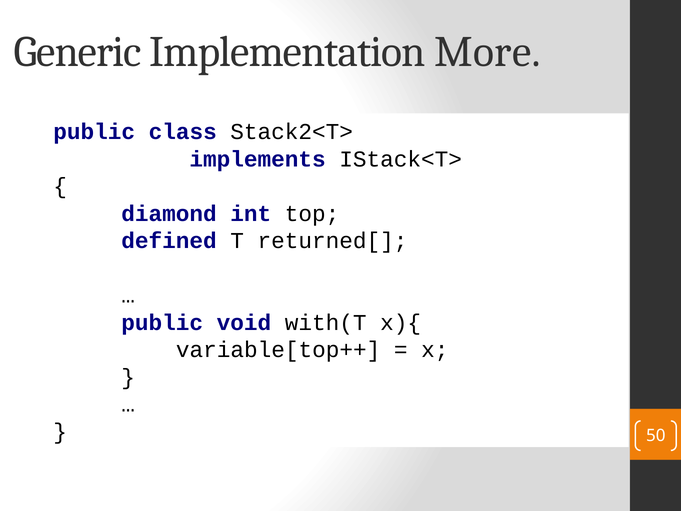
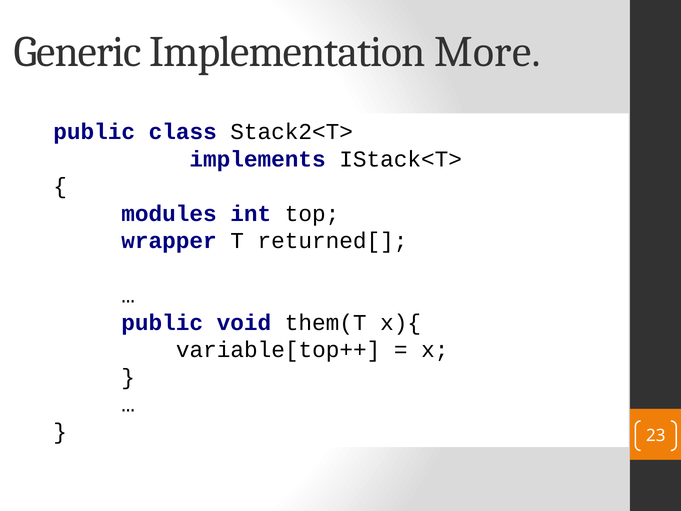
diamond: diamond -> modules (169, 214)
defined: defined -> wrapper (169, 241)
with(T: with(T -> them(T (326, 323)
50: 50 -> 23 (656, 435)
